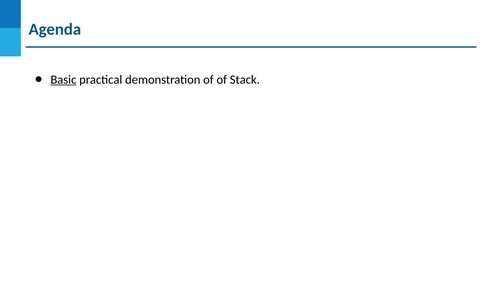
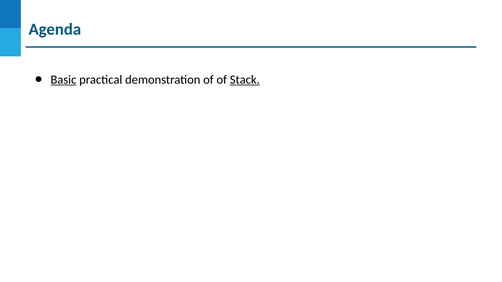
Stack underline: none -> present (245, 80)
